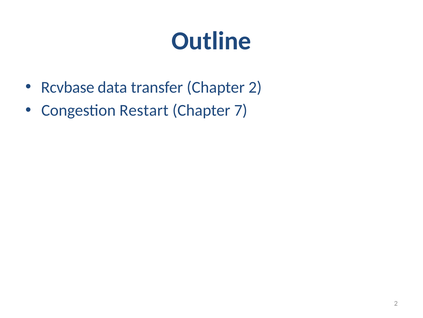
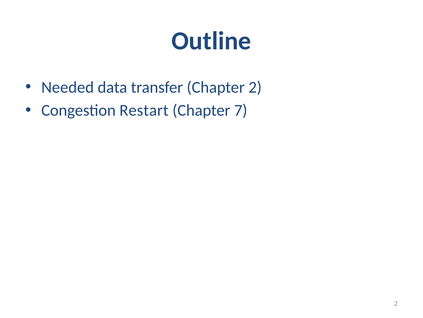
Rcvbase: Rcvbase -> Needed (68, 87)
